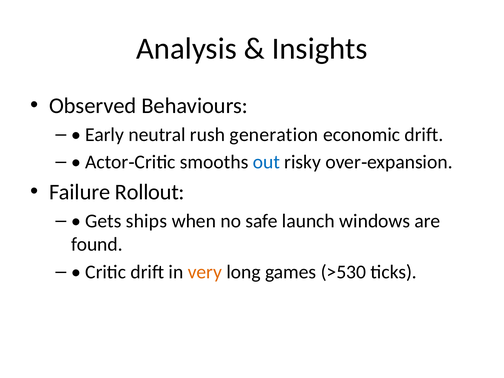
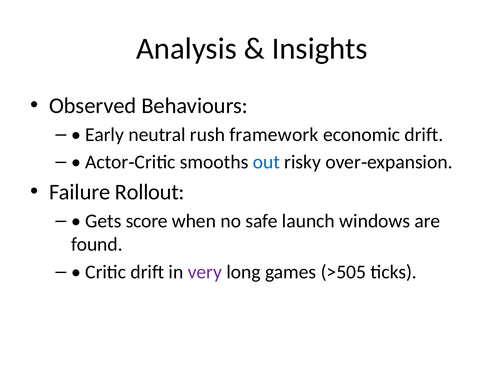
generation: generation -> framework (274, 135)
ships: ships -> score (147, 221)
very colour: orange -> purple (205, 272)
>530: >530 -> >505 (343, 272)
